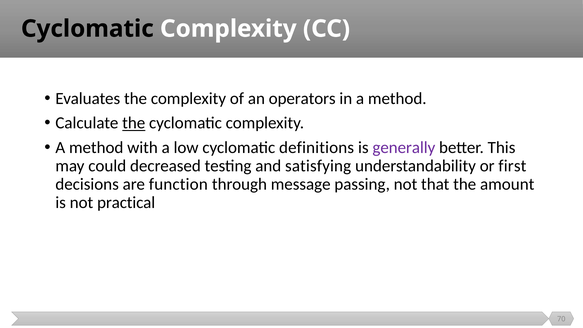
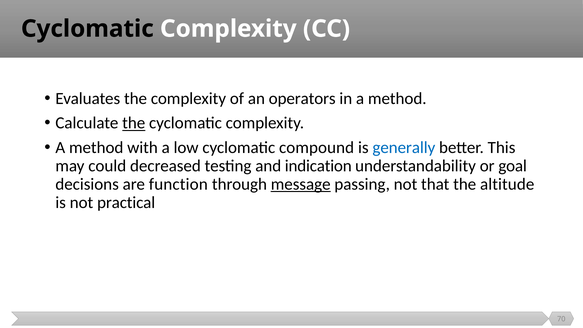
definitions: definitions -> compound (317, 147)
generally colour: purple -> blue (404, 147)
satisfying: satisfying -> indication (318, 166)
first: first -> goal (513, 166)
message underline: none -> present (301, 184)
amount: amount -> altitude (507, 184)
